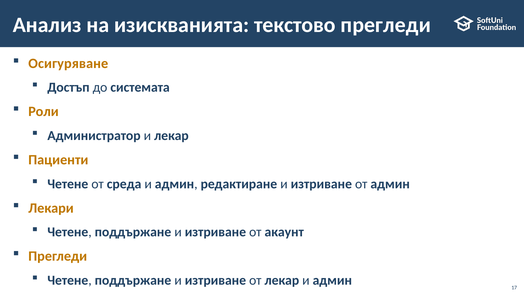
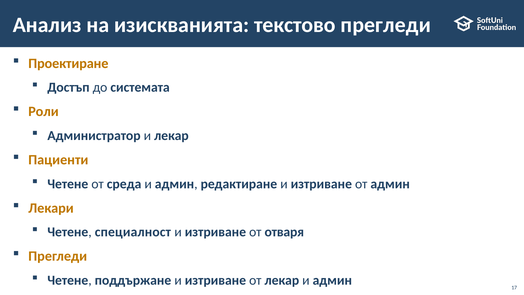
Осигуряване: Осигуряване -> Проектиране (68, 63)
поддържане: поддържане -> специалност (133, 232)
акаунт: акаунт -> отваря (284, 232)
